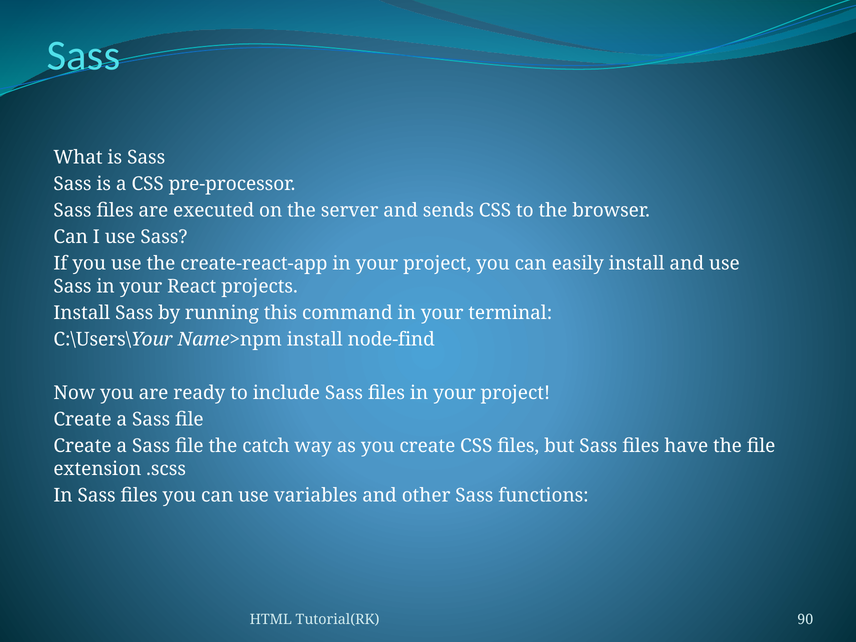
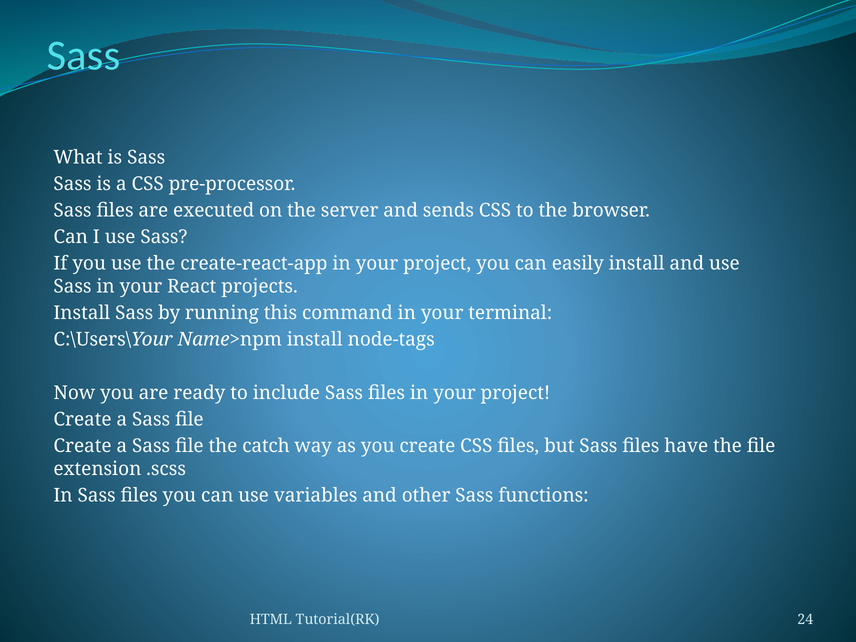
node-find: node-find -> node-tags (391, 340)
90: 90 -> 24 (805, 619)
